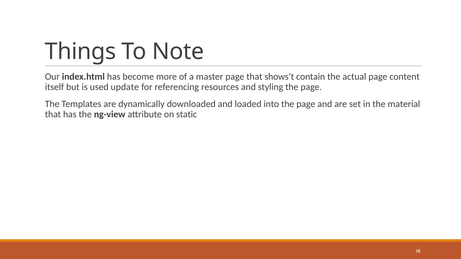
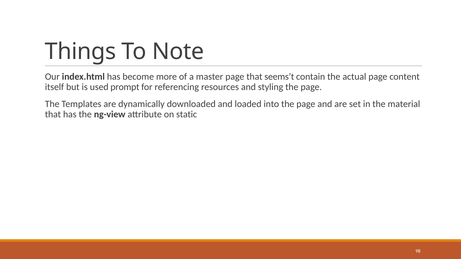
shows’t: shows’t -> seems’t (279, 77)
update: update -> prompt (125, 87)
